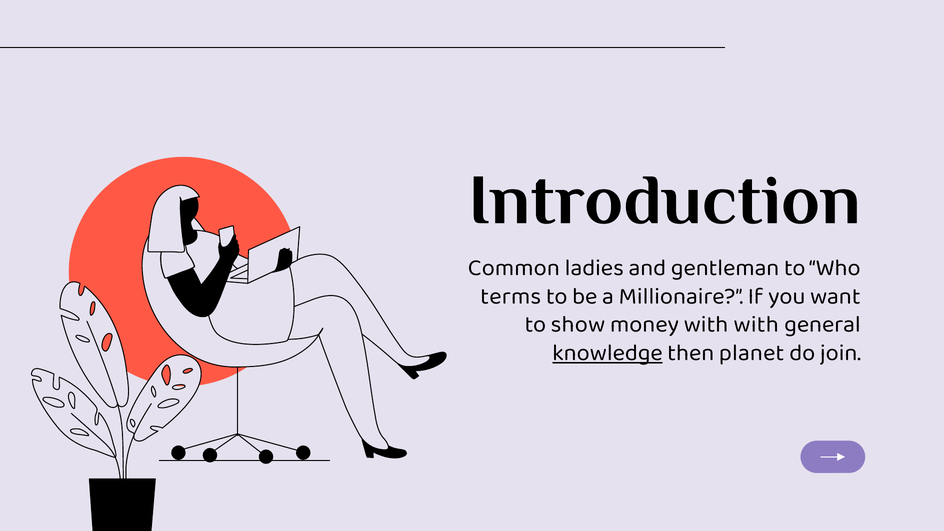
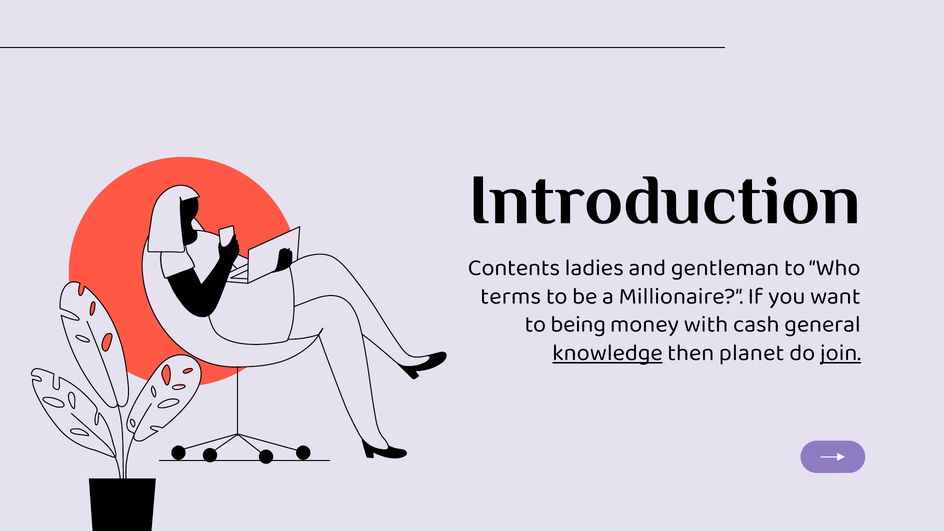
Common: Common -> Contents (514, 268)
show: show -> being (578, 324)
with with: with -> cash (756, 324)
join underline: none -> present (840, 353)
